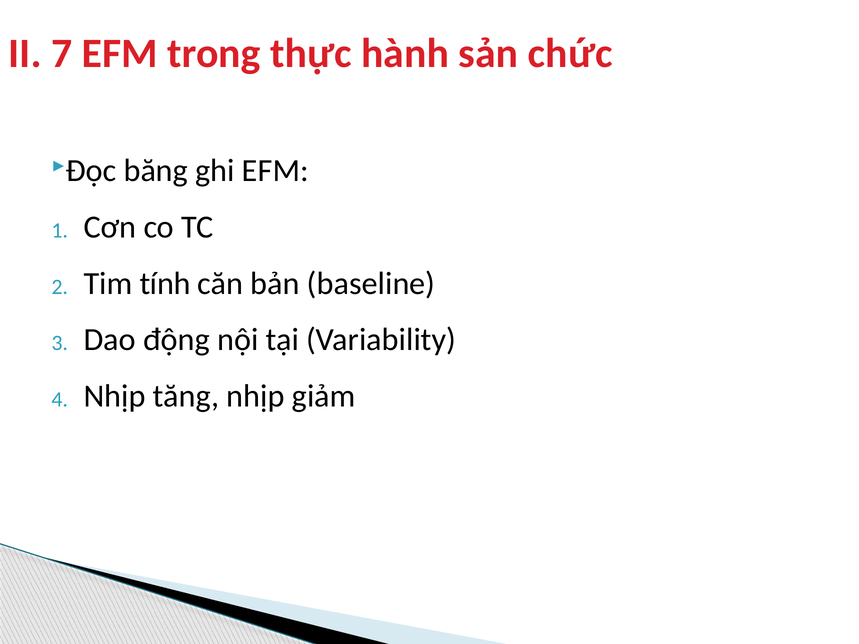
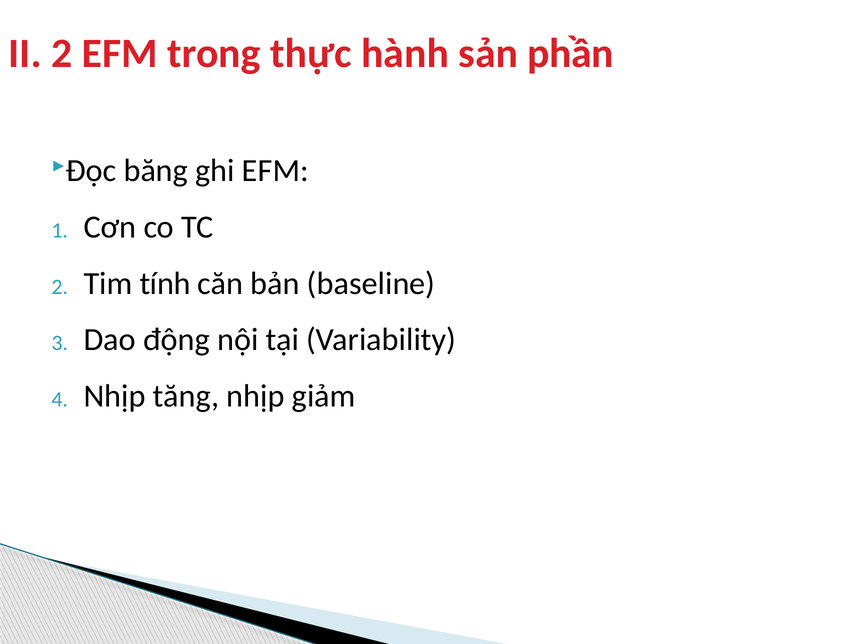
II 7: 7 -> 2 (62, 54)
chức: chức -> phần (571, 54)
